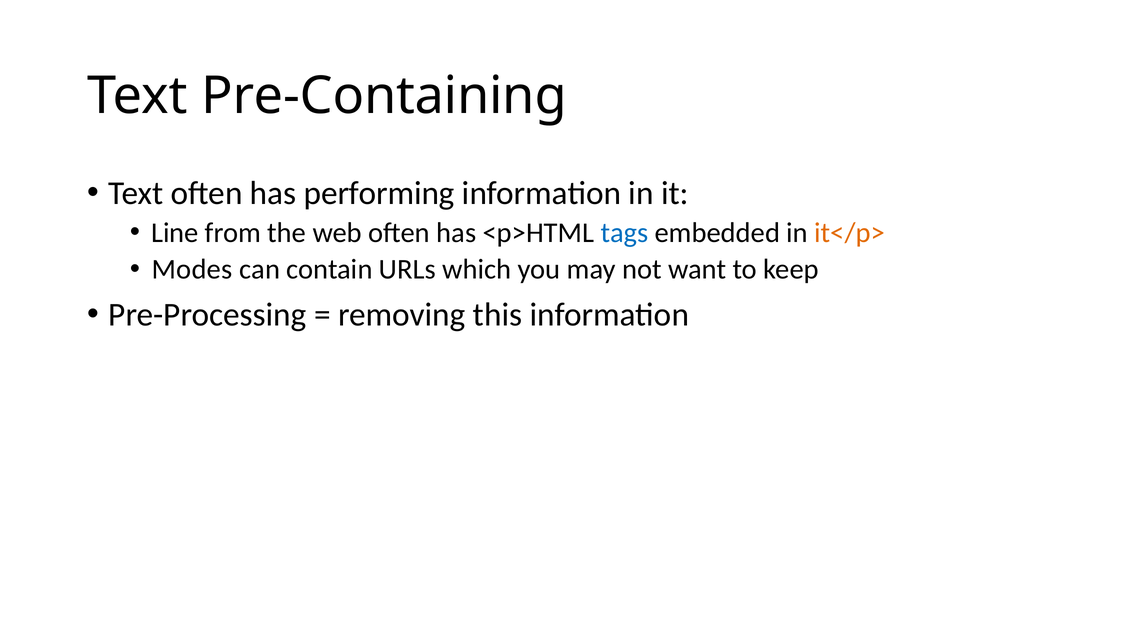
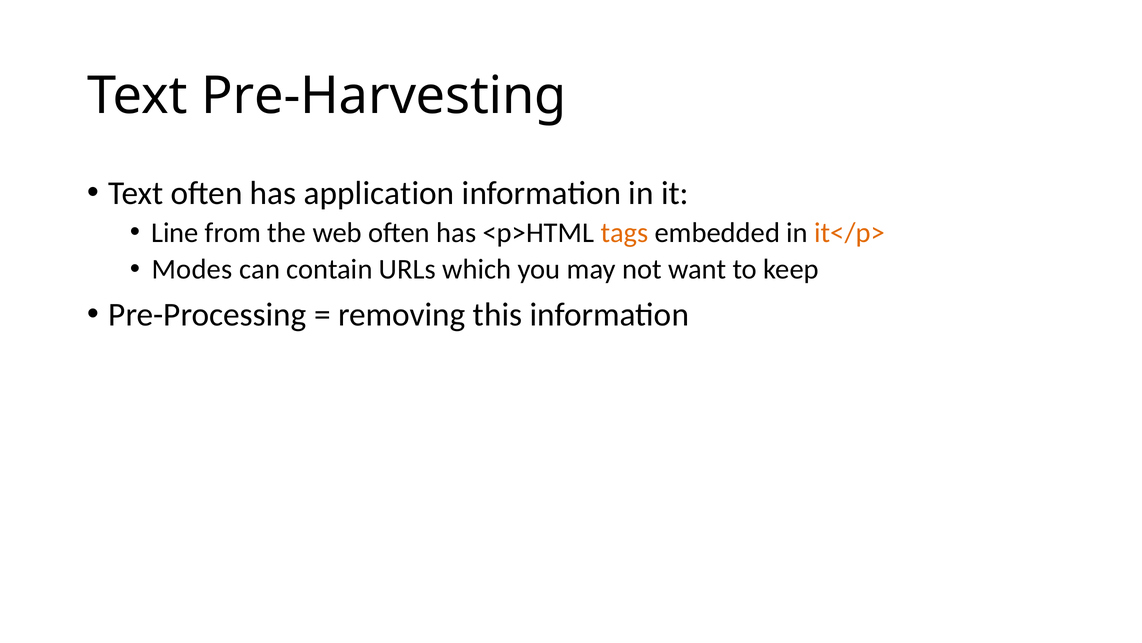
Pre-Containing: Pre-Containing -> Pre-Harvesting (384, 96)
performing: performing -> application (379, 193)
tags colour: blue -> orange (624, 232)
